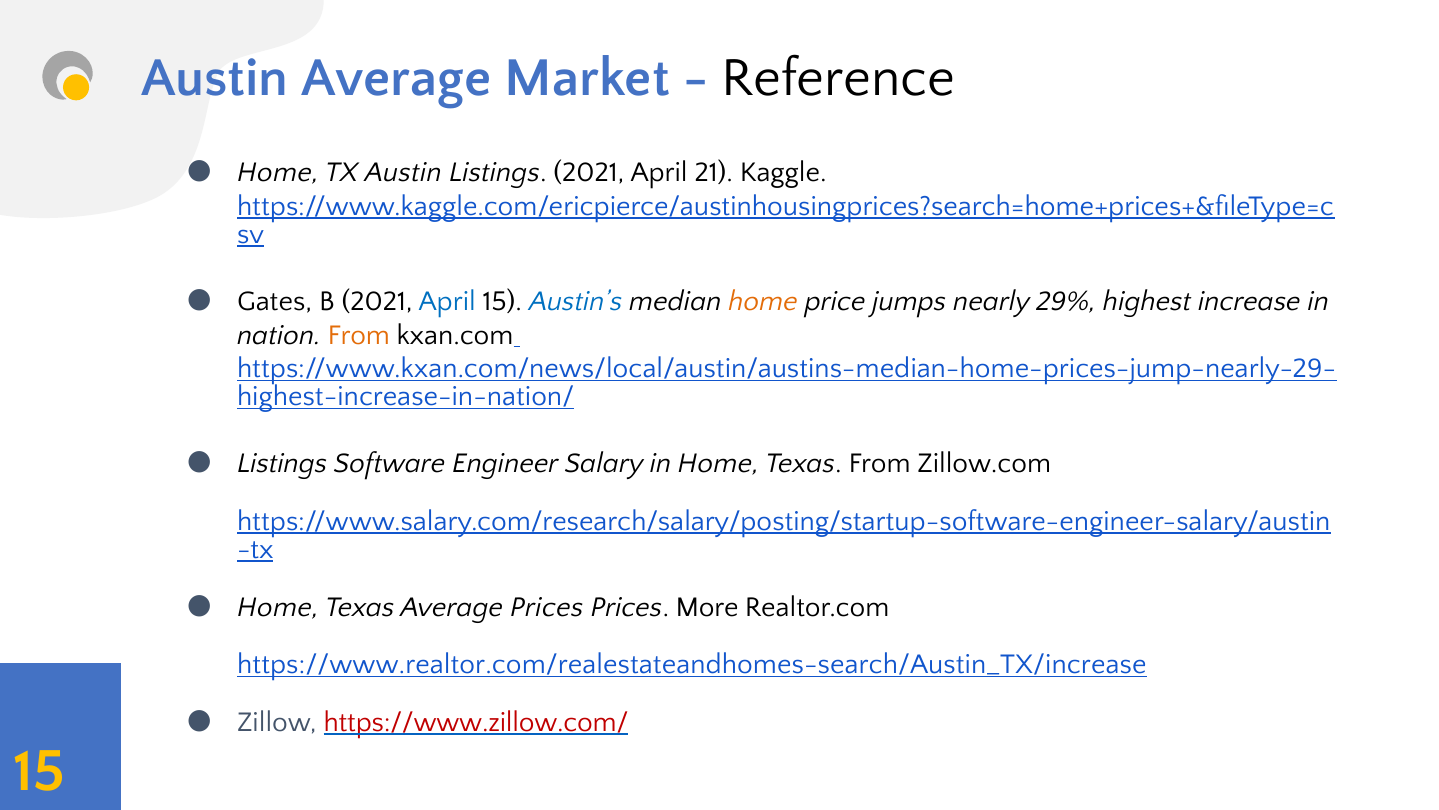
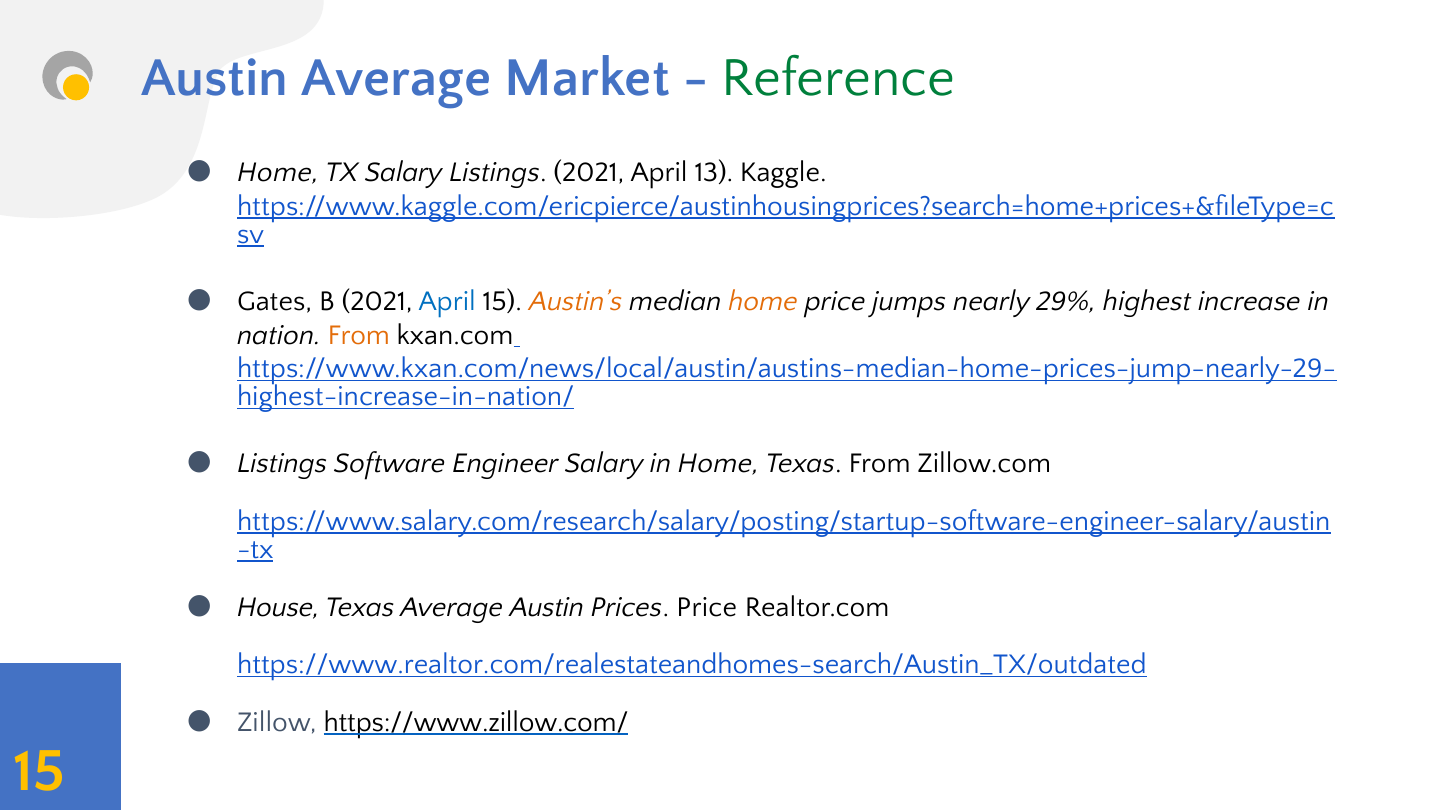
Reference colour: black -> green (838, 78)
TX Austin: Austin -> Salary (404, 172)
21: 21 -> 13 (714, 172)
Austin’s colour: blue -> orange (576, 301)
Home: Home -> House (278, 607)
Average Prices: Prices -> Austin (547, 607)
Prices More: More -> Price (707, 607)
https://www.realtor.com/realestateandhomes-search/Austin_TX/increase: https://www.realtor.com/realestateandhomes-search/Austin_TX/increase -> https://www.realtor.com/realestateandhomes-search/Austin_TX/outdated (692, 664)
https://www.zillow.com/ colour: red -> black (476, 722)
